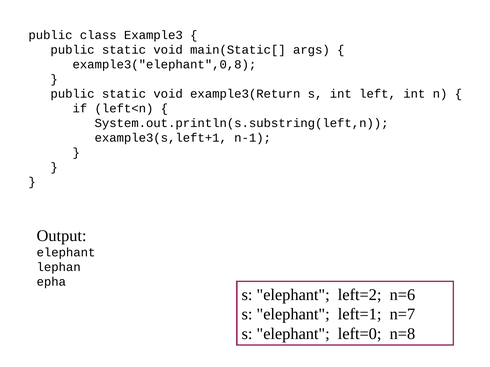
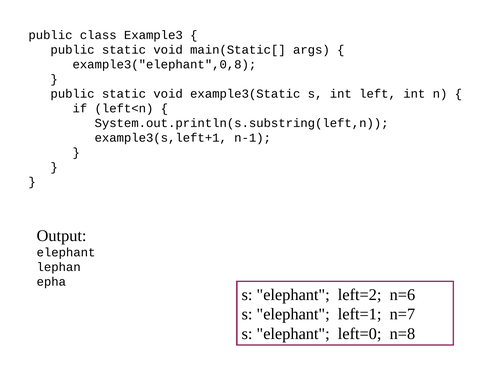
example3(Return: example3(Return -> example3(Static (245, 94)
